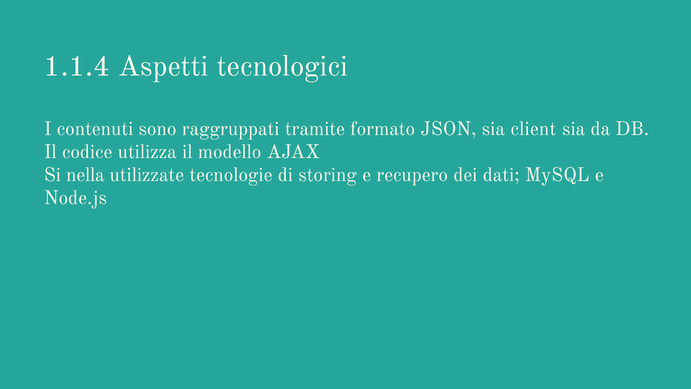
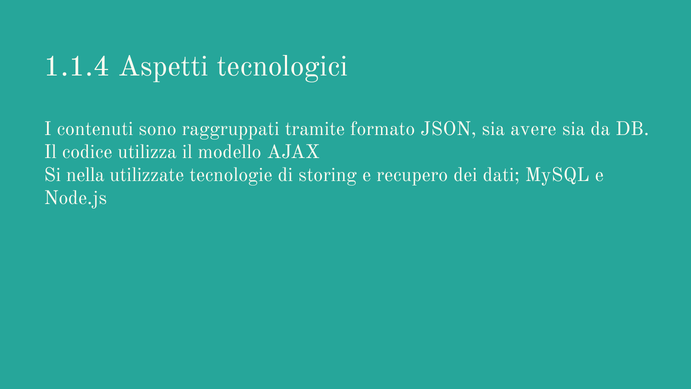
client: client -> avere (533, 129)
